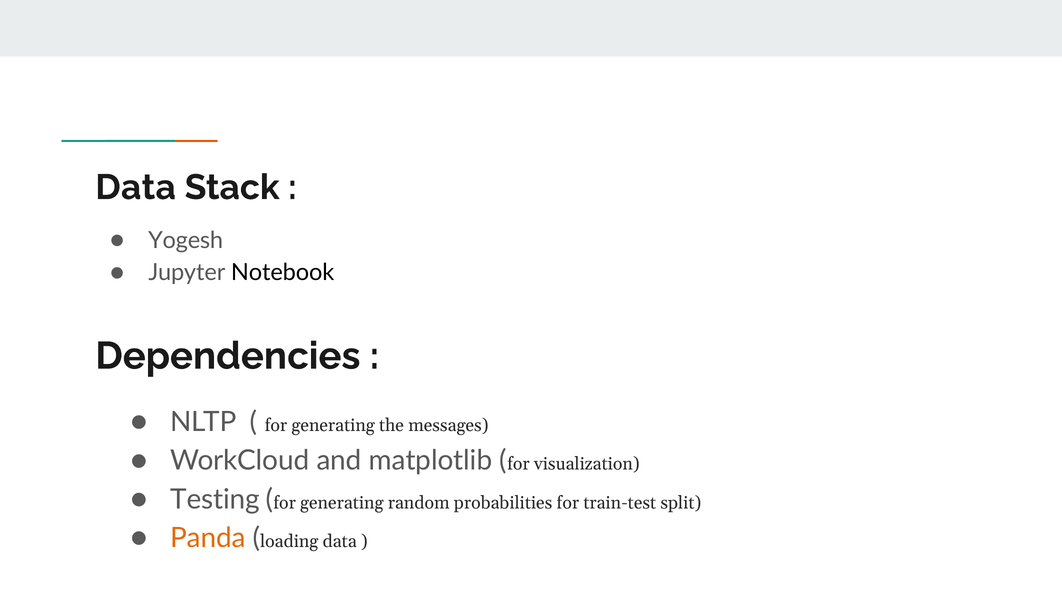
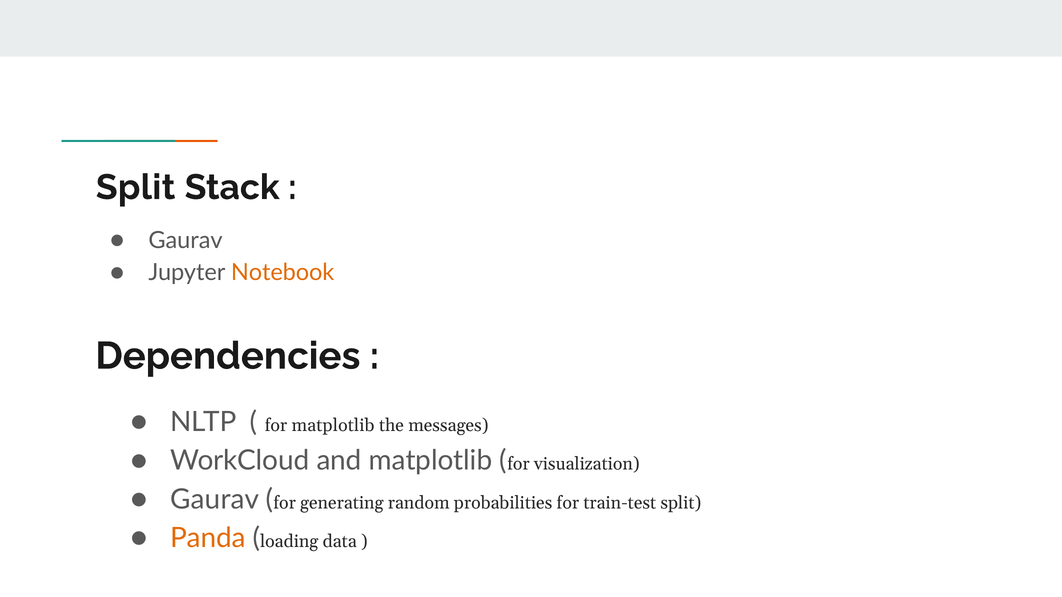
Data: Data -> Split (136, 188)
Yogesh: Yogesh -> Gaurav (186, 240)
Notebook colour: black -> orange (283, 273)
generating: generating -> matplotlib (333, 426)
Testing: Testing -> Gaurav (215, 500)
